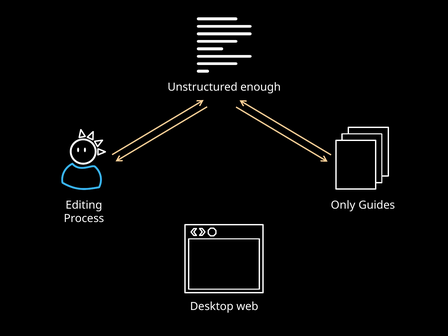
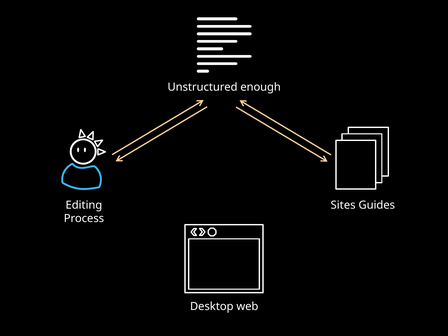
Only: Only -> Sites (343, 205)
